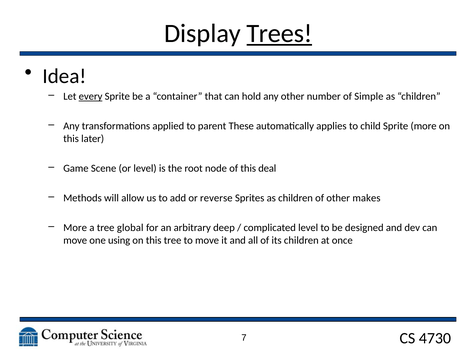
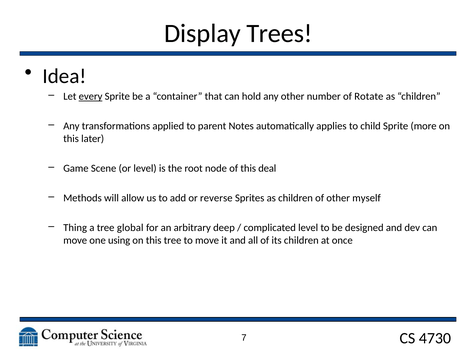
Trees underline: present -> none (279, 34)
Simple: Simple -> Rotate (369, 96)
These: These -> Notes (241, 126)
makes: makes -> myself (367, 198)
More: More -> Thing (75, 228)
